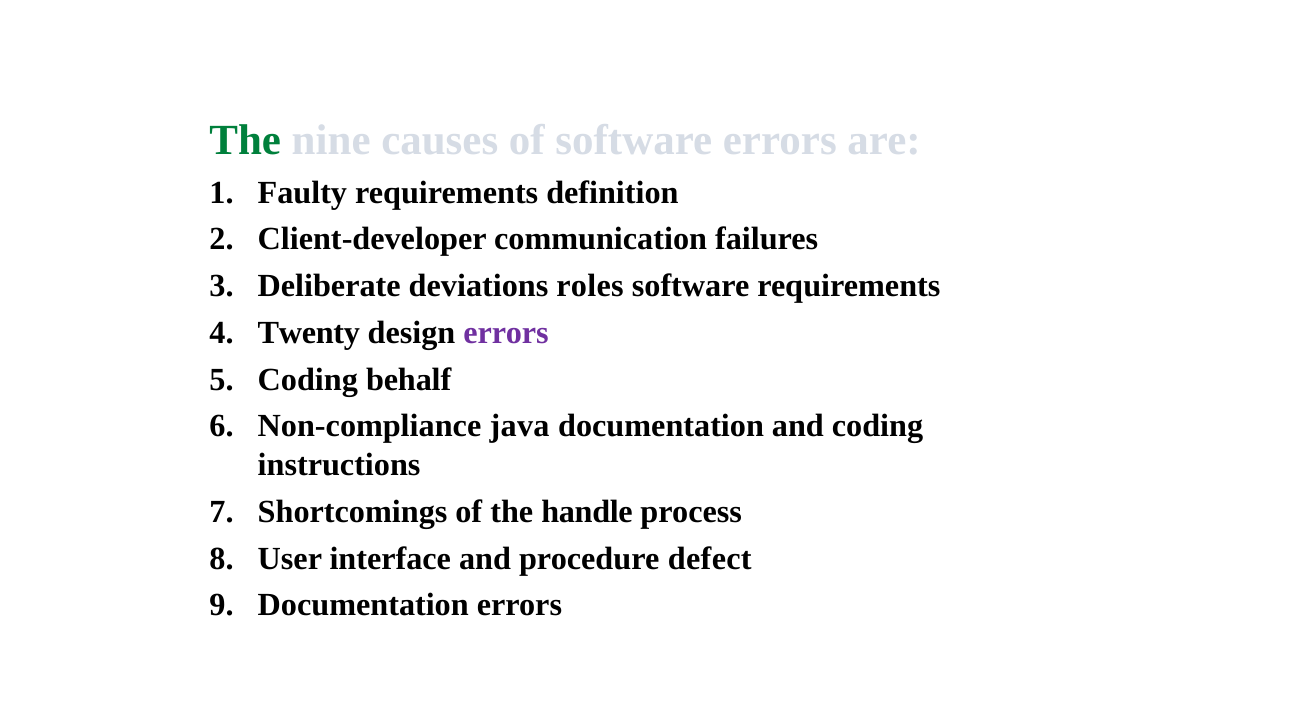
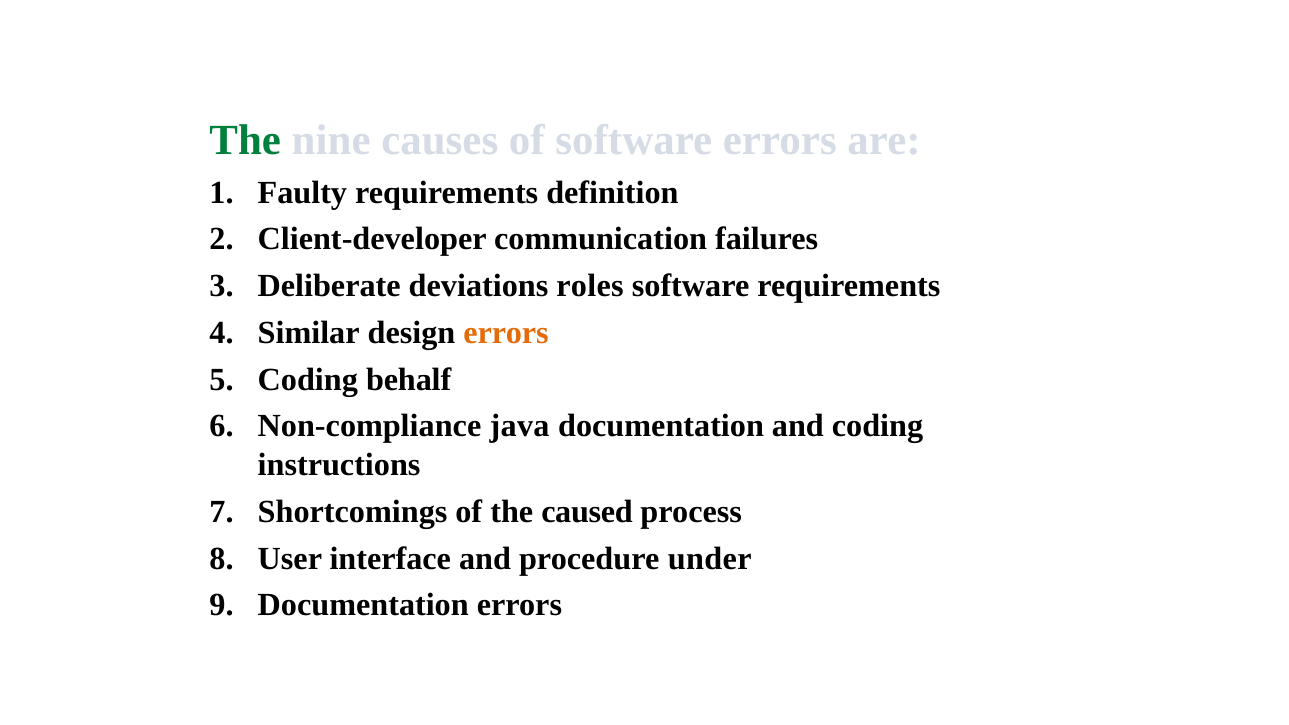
Twenty: Twenty -> Similar (309, 333)
errors colour: purple -> orange (506, 333)
handle: handle -> caused (587, 512)
defect: defect -> under (710, 558)
